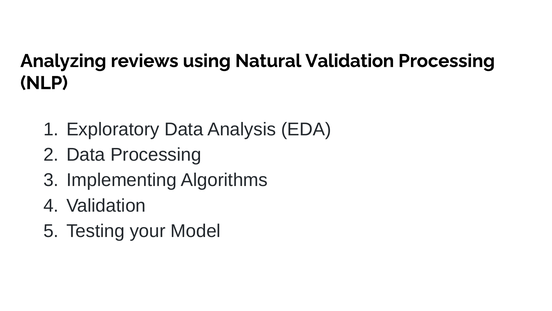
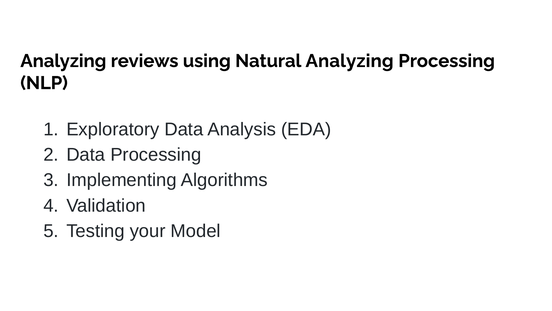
Natural Validation: Validation -> Analyzing (350, 61)
